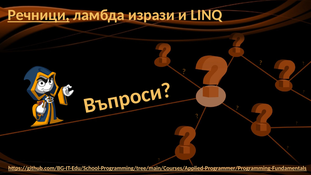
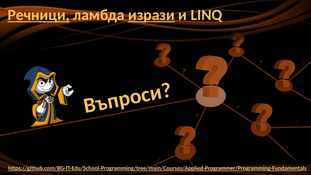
изрази underline: none -> present (151, 15)
